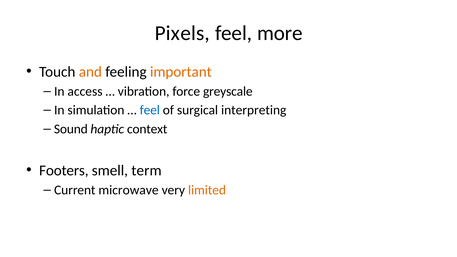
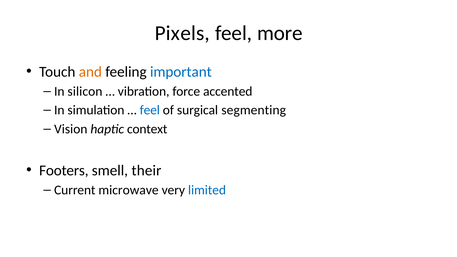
important colour: orange -> blue (181, 72)
access: access -> silicon (85, 91)
greyscale: greyscale -> accented (228, 91)
interpreting: interpreting -> segmenting (254, 110)
Sound: Sound -> Vision (71, 129)
term: term -> their (146, 170)
limited colour: orange -> blue (207, 190)
